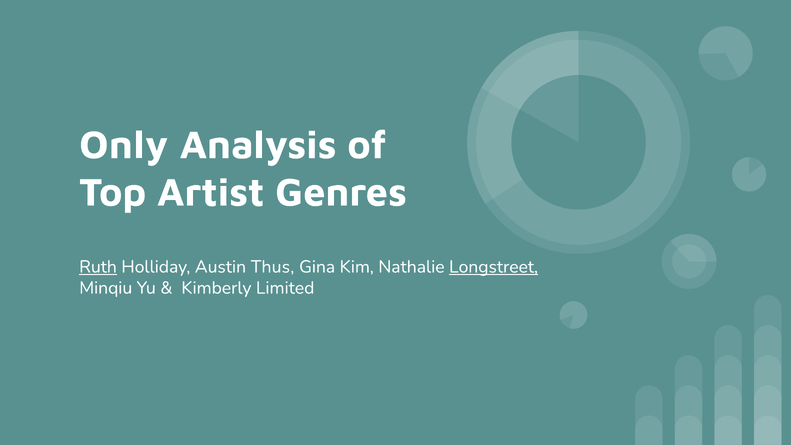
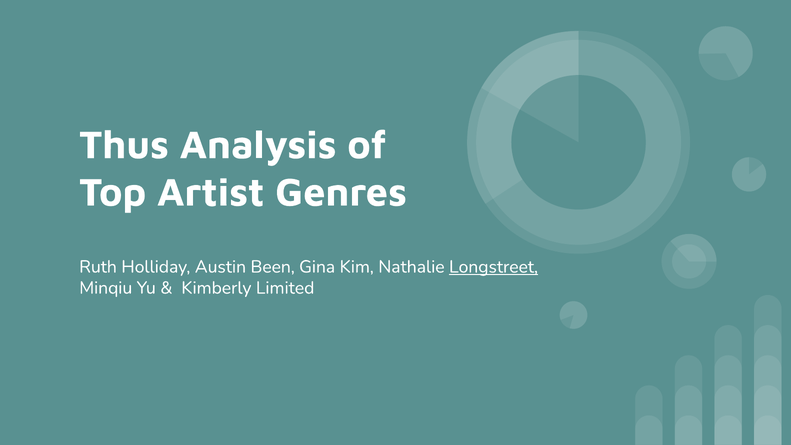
Only: Only -> Thus (124, 145)
Ruth underline: present -> none (98, 267)
Thus: Thus -> Been (273, 267)
